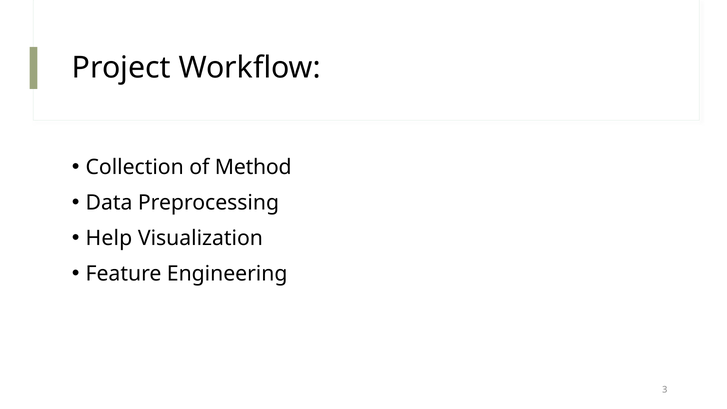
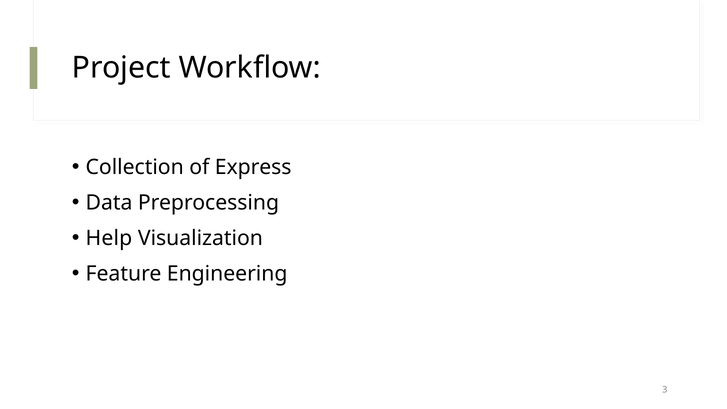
Method: Method -> Express (253, 167)
